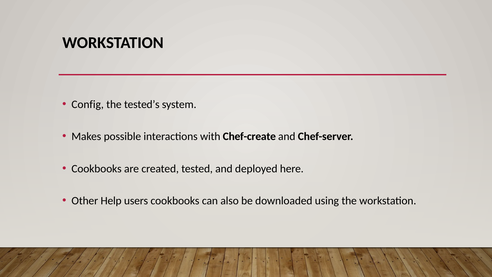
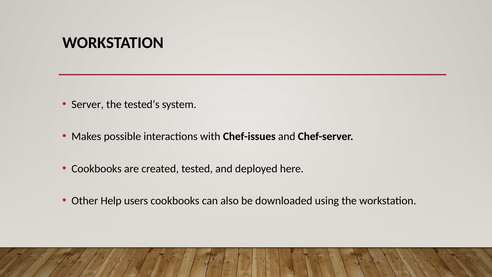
Config: Config -> Server (88, 104)
Chef-create: Chef-create -> Chef-issues (249, 136)
